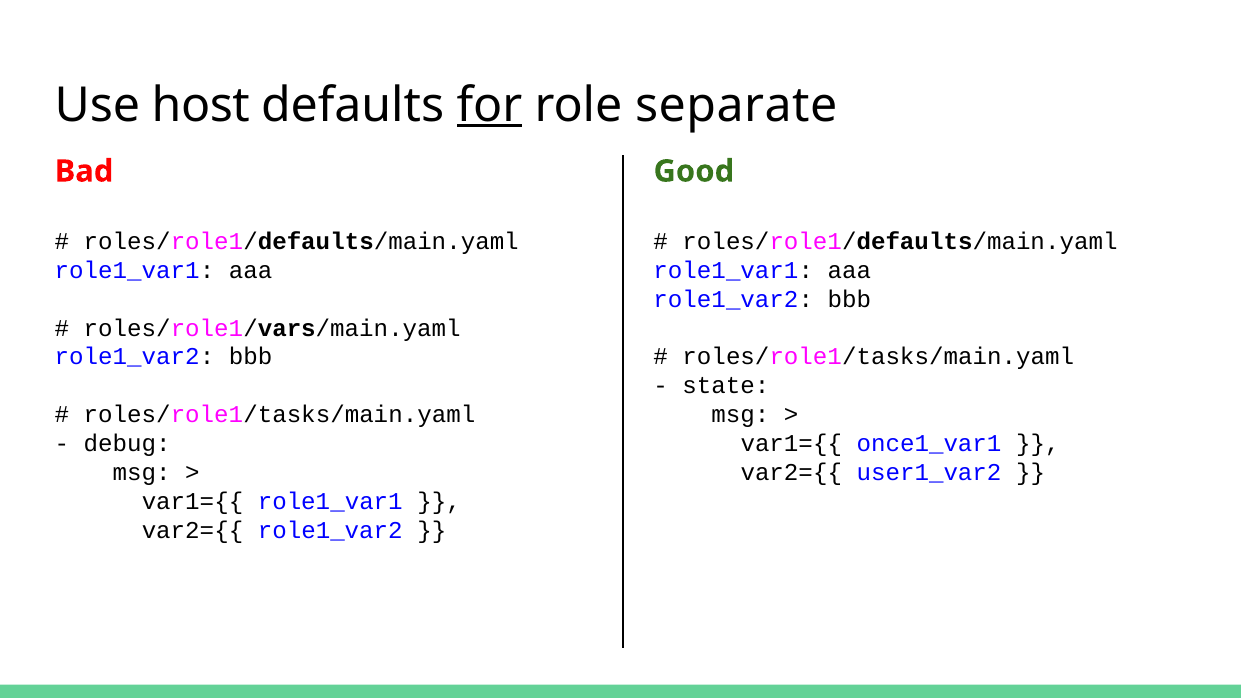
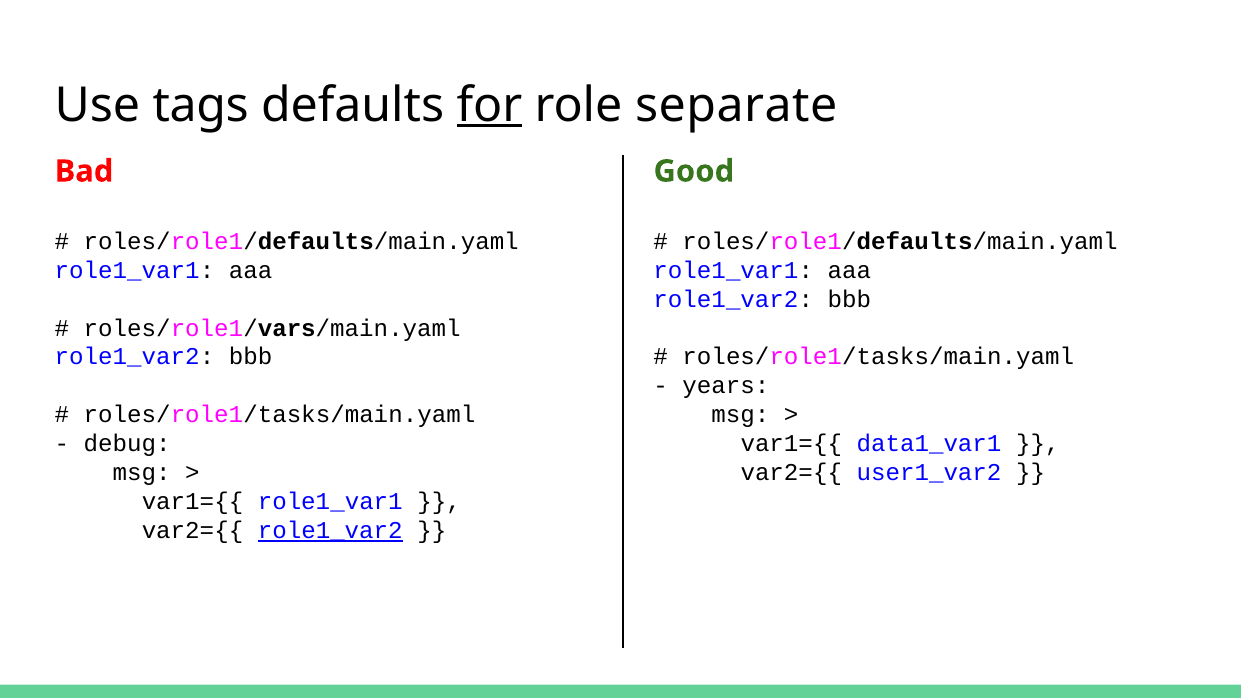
host: host -> tags (201, 105)
state: state -> years (726, 386)
once1_var1: once1_var1 -> data1_var1 (929, 444)
role1_var2 underline: none -> present (330, 531)
